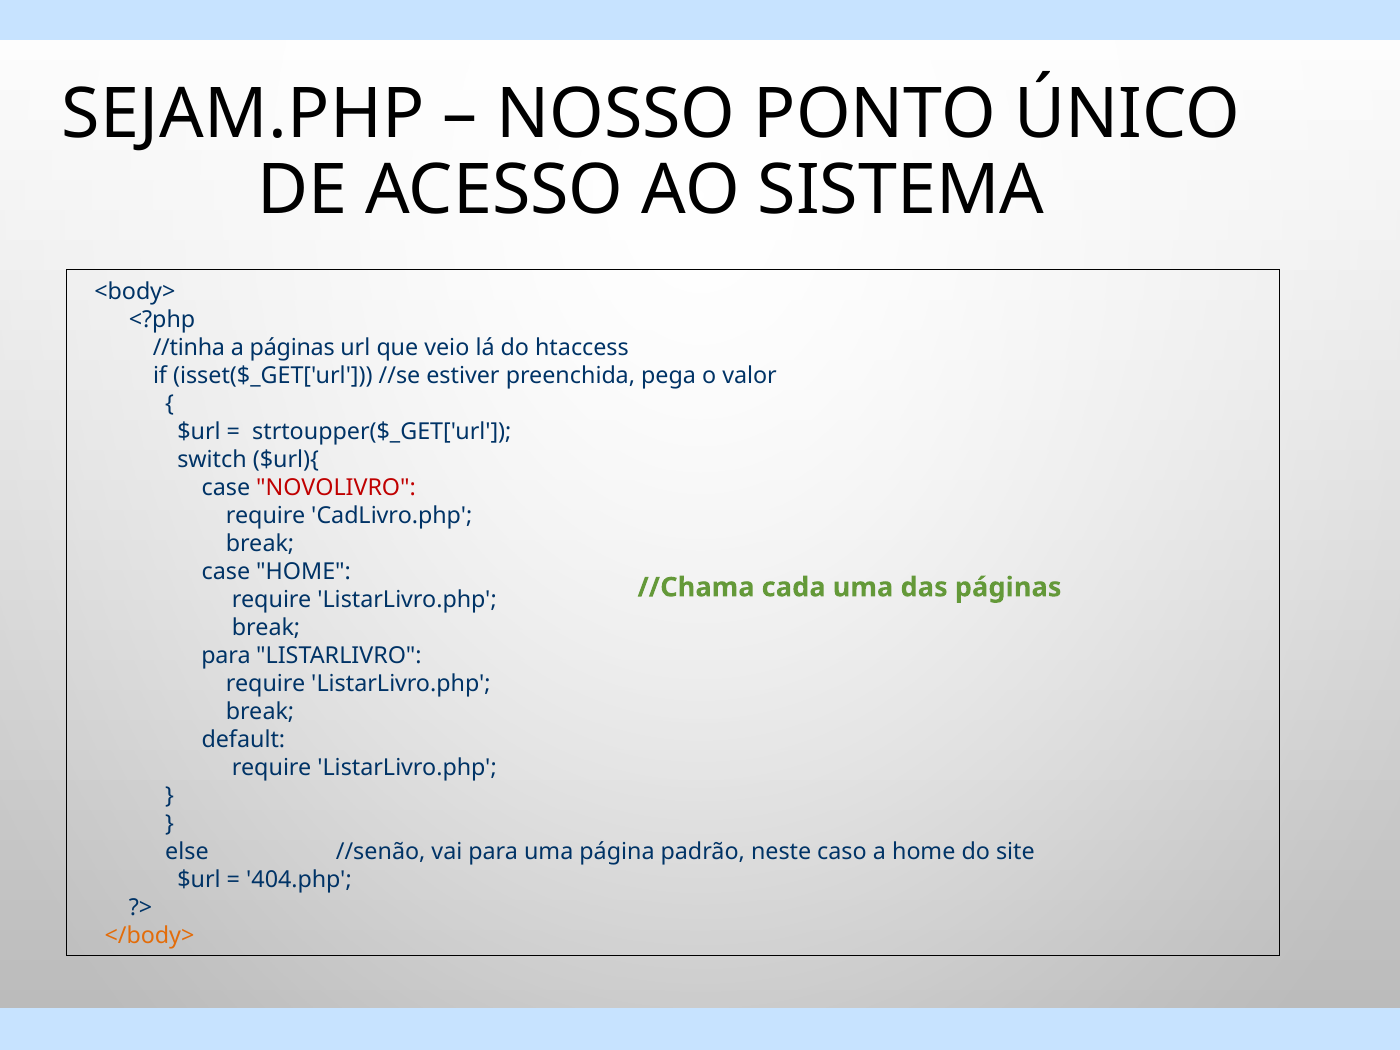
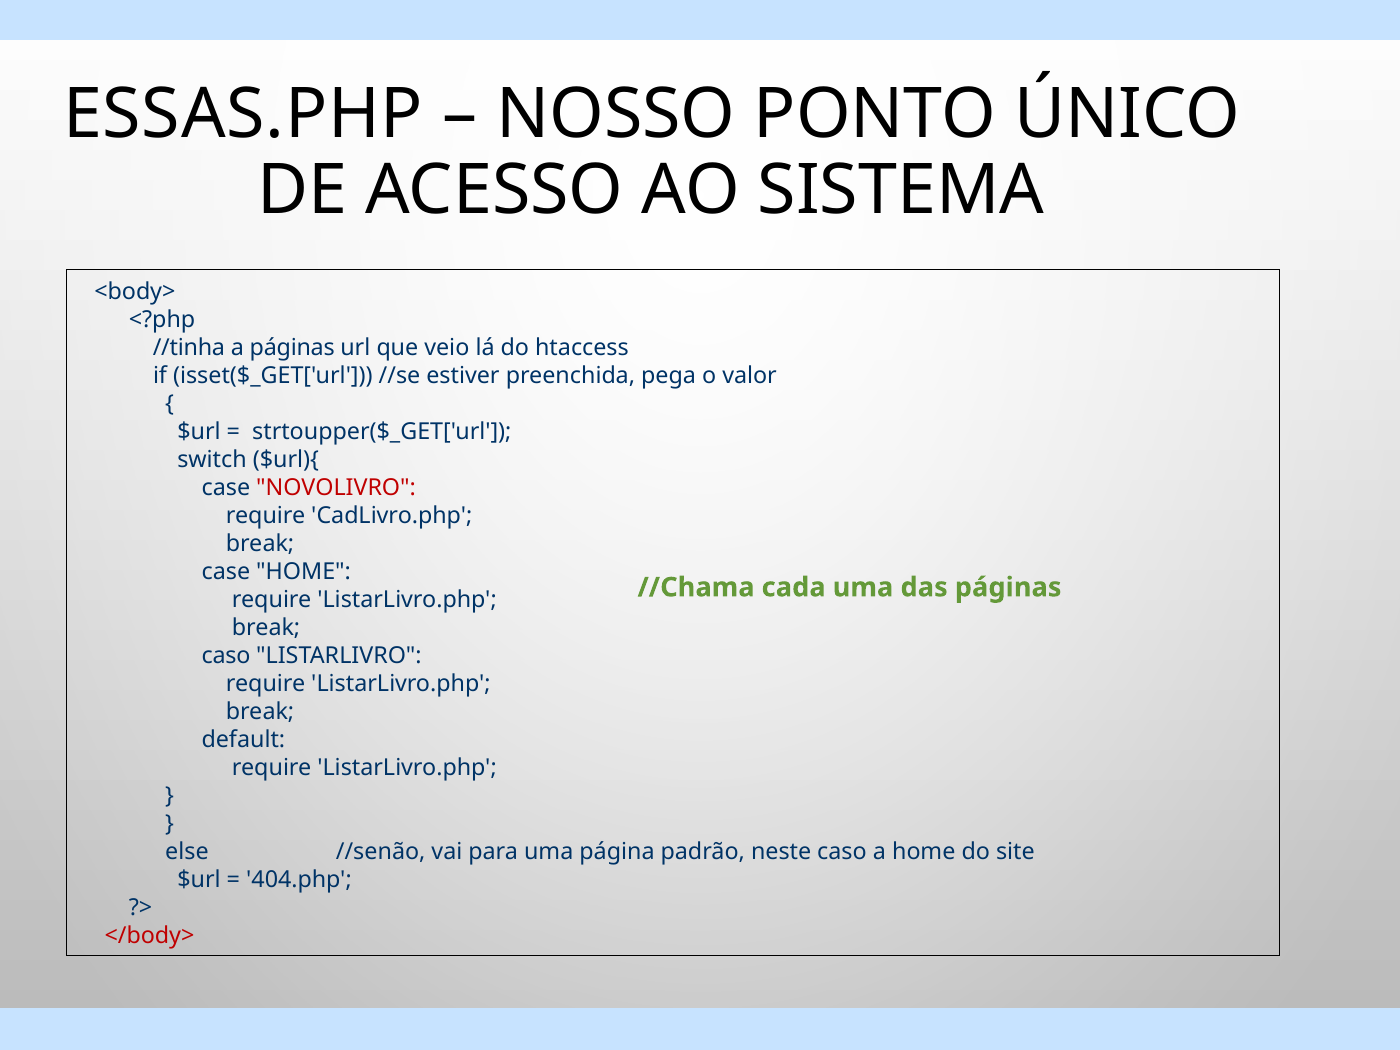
SEJAM.PHP: SEJAM.PHP -> ESSAS.PHP (243, 114)
para: para -> caso (226, 656)
</body> colour: orange -> red (149, 936)
